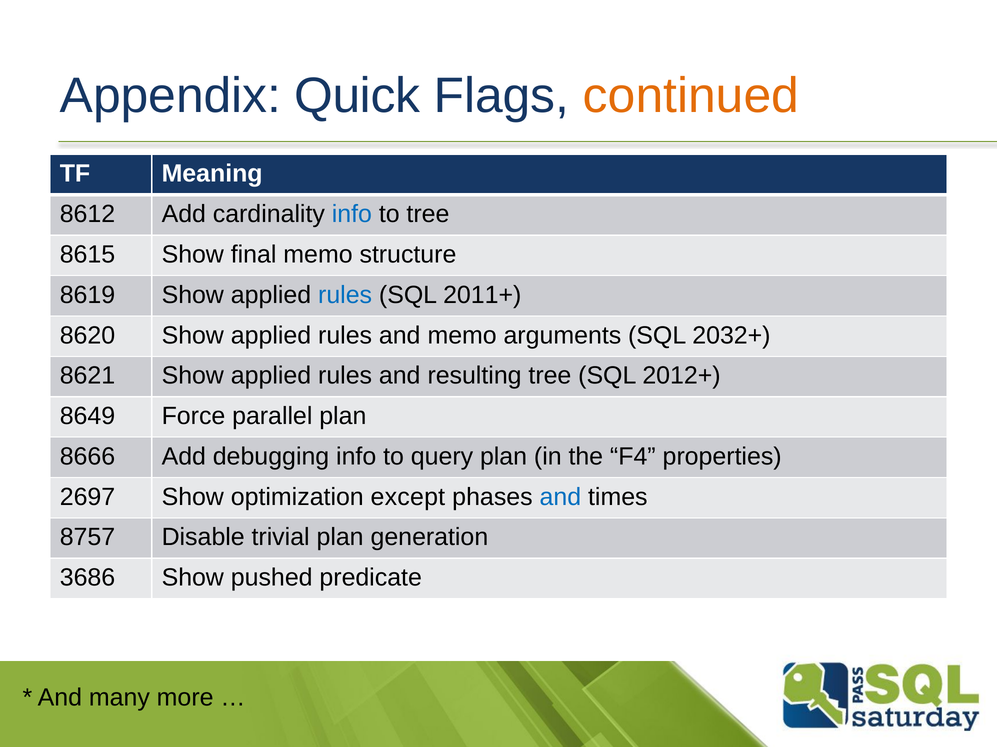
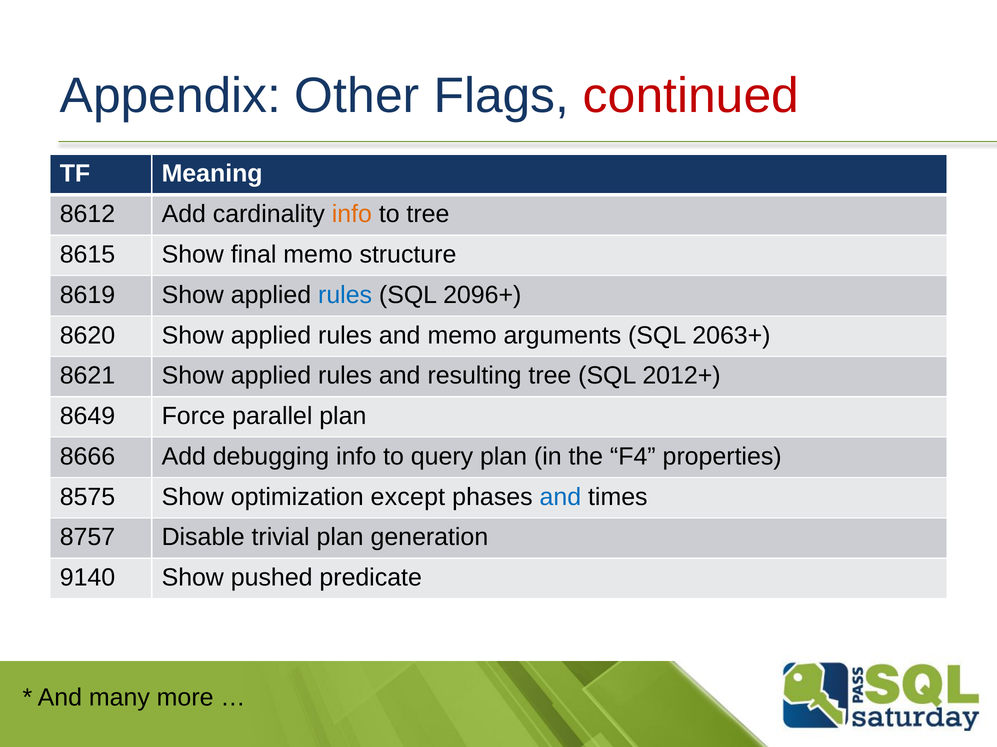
Quick: Quick -> Other (357, 96)
continued colour: orange -> red (691, 96)
info colour: blue -> orange (352, 214)
2011+: 2011+ -> 2096+ (482, 295)
2032+: 2032+ -> 2063+ (731, 336)
2697: 2697 -> 8575 (88, 497)
3686: 3686 -> 9140 (88, 578)
